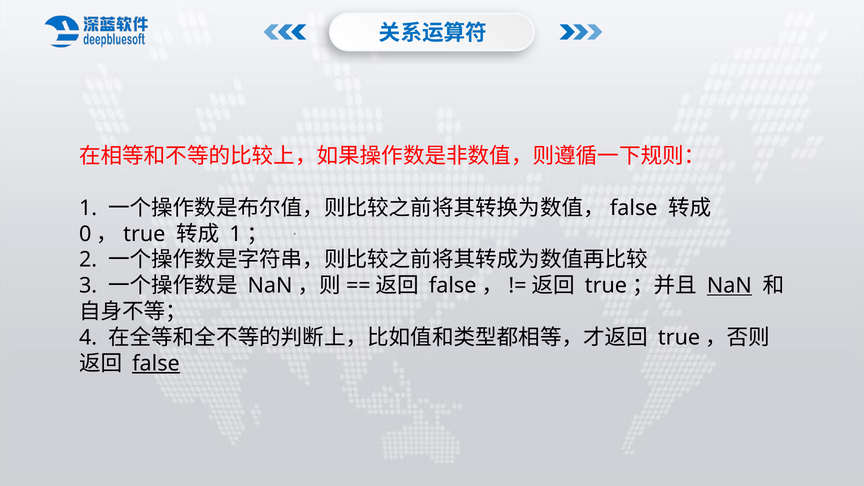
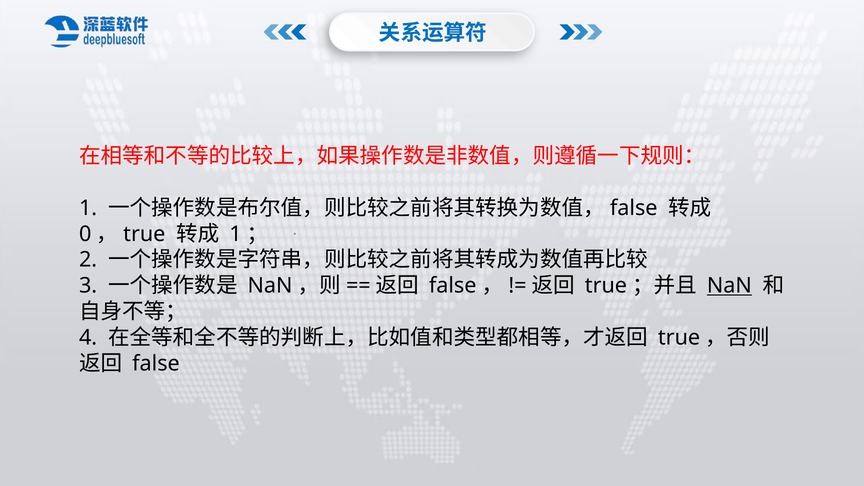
false underline: present -> none (156, 364)
